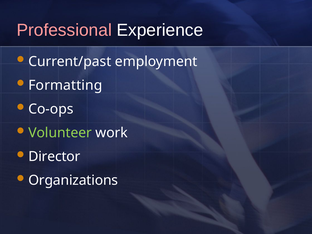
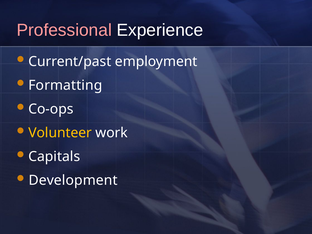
Volunteer colour: light green -> yellow (60, 133)
Director: Director -> Capitals (54, 157)
Organizations: Organizations -> Development (73, 180)
